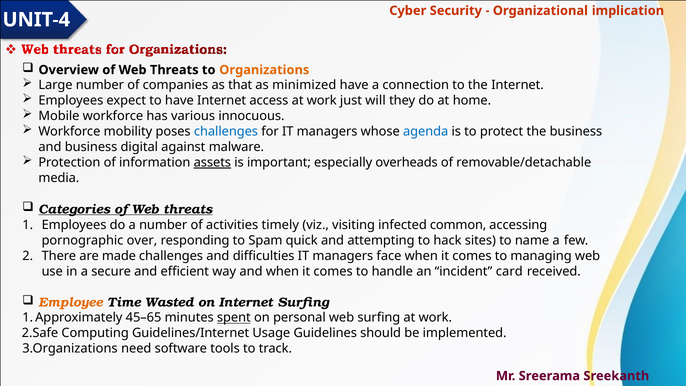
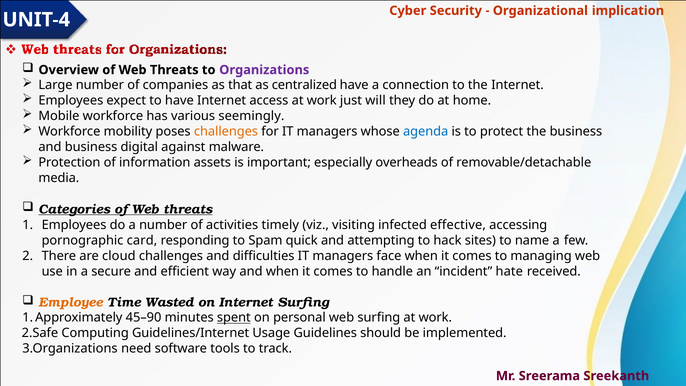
Organizations colour: orange -> purple (264, 70)
minimized: minimized -> centralized (304, 85)
innocuous: innocuous -> seemingly (251, 116)
challenges colour: blue -> orange (226, 131)
assets underline: present -> none (212, 162)
common: common -> effective (458, 225)
over: over -> card (142, 240)
made: made -> cloud (119, 256)
card: card -> hate (509, 271)
45–65: 45–65 -> 45–90 (144, 318)
